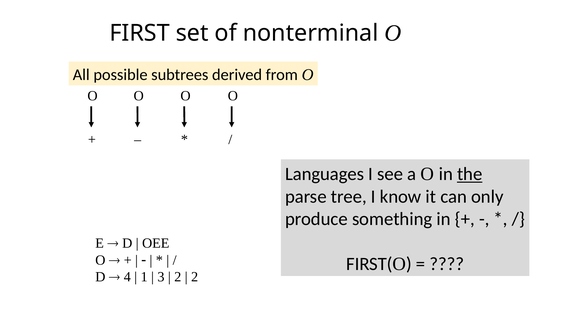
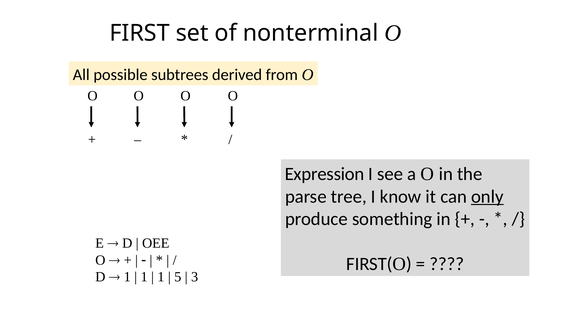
Languages: Languages -> Expression (325, 174)
the underline: present -> none (470, 174)
only underline: none -> present (487, 196)
4: 4 -> 1 (127, 277)
3: 3 -> 1 (161, 277)
2: 2 -> 5 (178, 277)
2: 2 -> 3 (195, 277)
